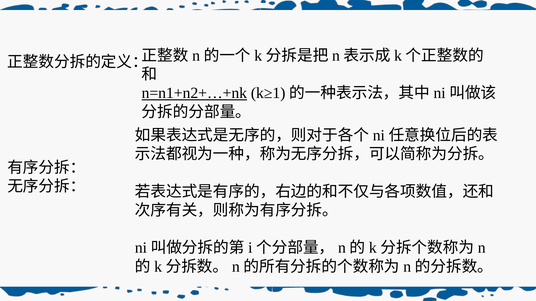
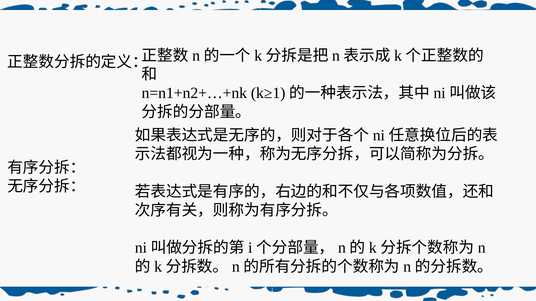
n=n1+n2+…+nk underline: present -> none (194, 93)
